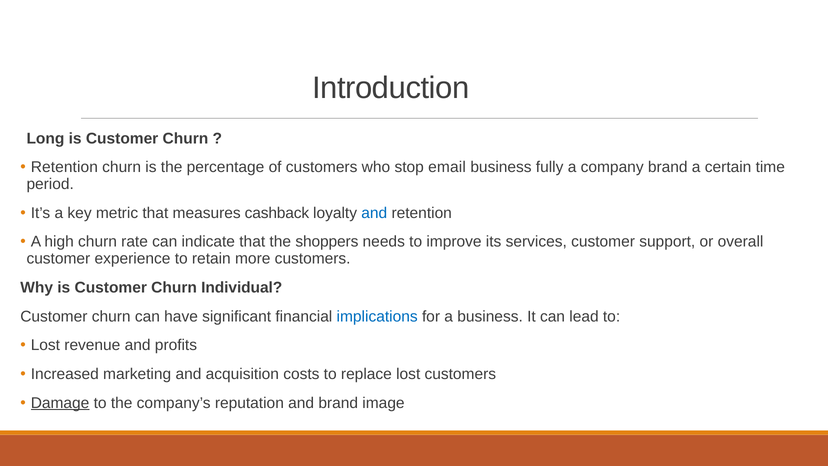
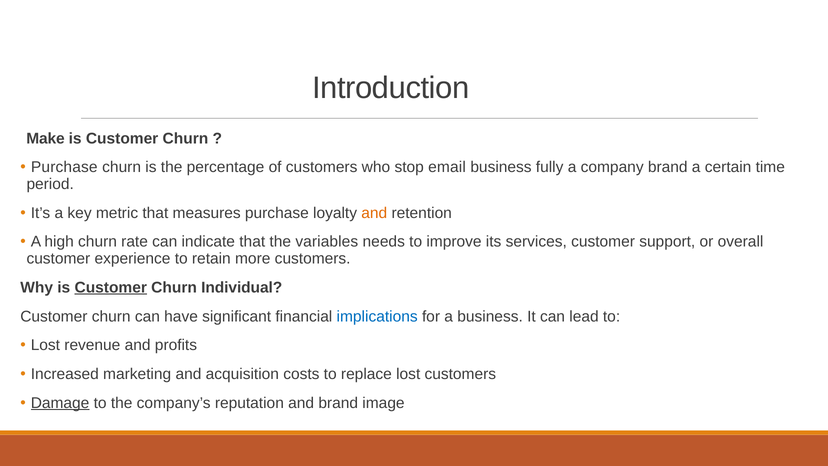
Long: Long -> Make (46, 138)
Retention: Retention -> Purchase (64, 167)
measures cashback: cashback -> purchase (277, 213)
and colour: blue -> orange (374, 213)
shoppers: shoppers -> variables (327, 242)
Customer underline: none -> present (111, 287)
